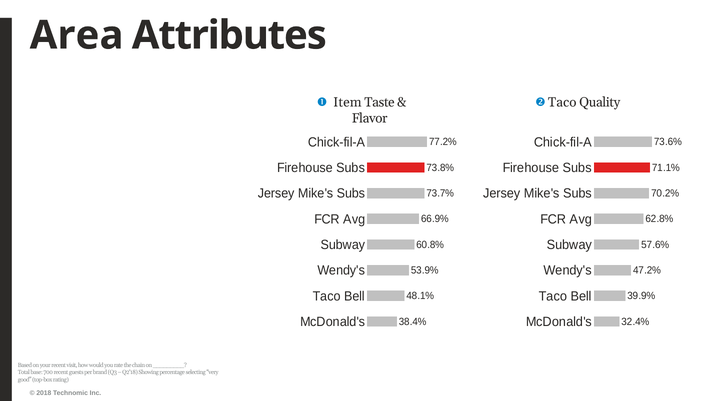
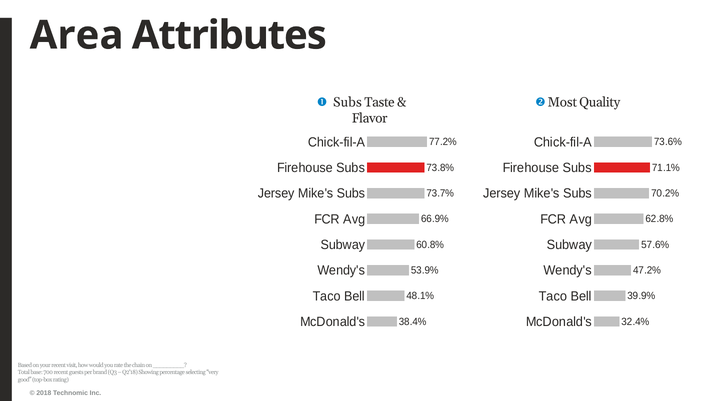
Item: Item -> Subs (347, 102)
Taco: Taco -> Most (562, 102)
